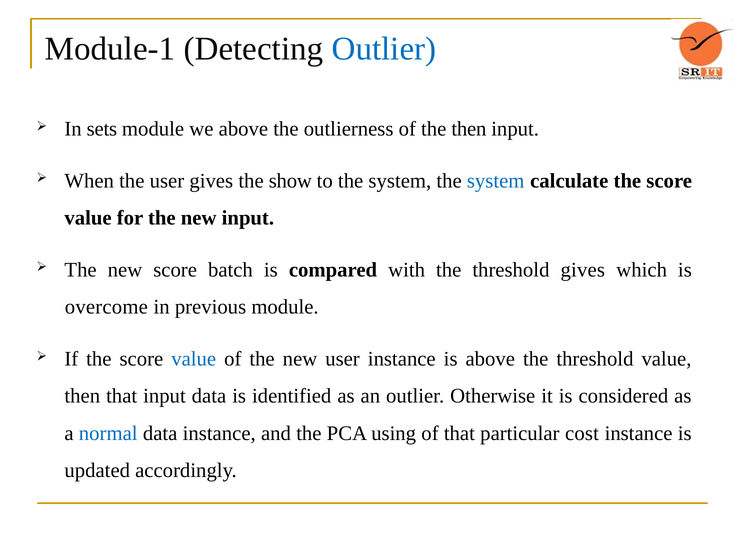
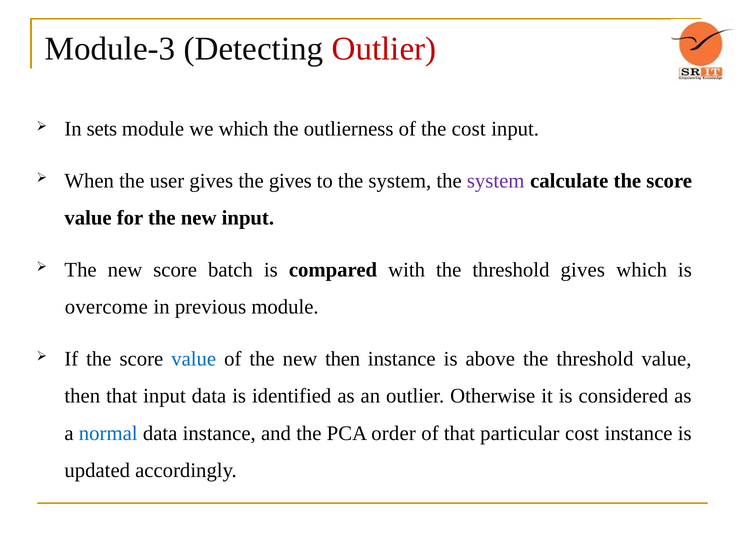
Module-1: Module-1 -> Module-3 (110, 49)
Outlier colour: blue -> red (384, 49)
we above: above -> which (244, 129)
the then: then -> cost (469, 129)
the show: show -> gives (290, 181)
system colour: blue -> purple (496, 181)
new user: user -> then (343, 359)
using: using -> order (394, 433)
